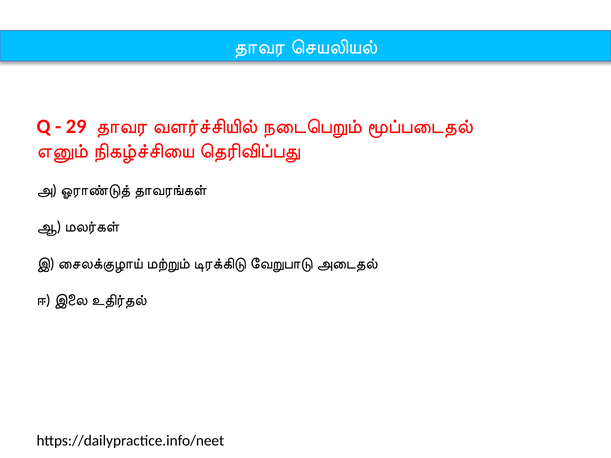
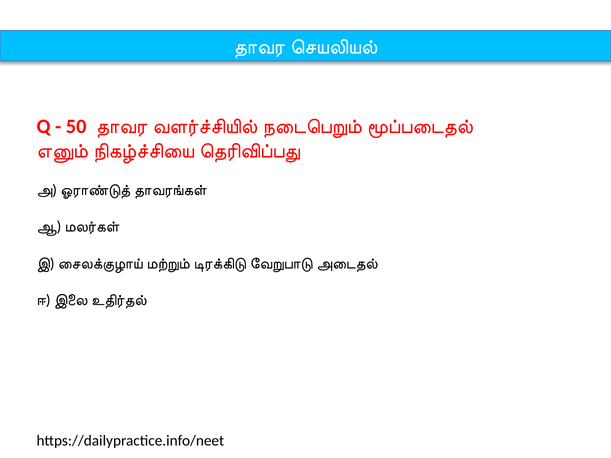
29: 29 -> 50 (76, 127)
